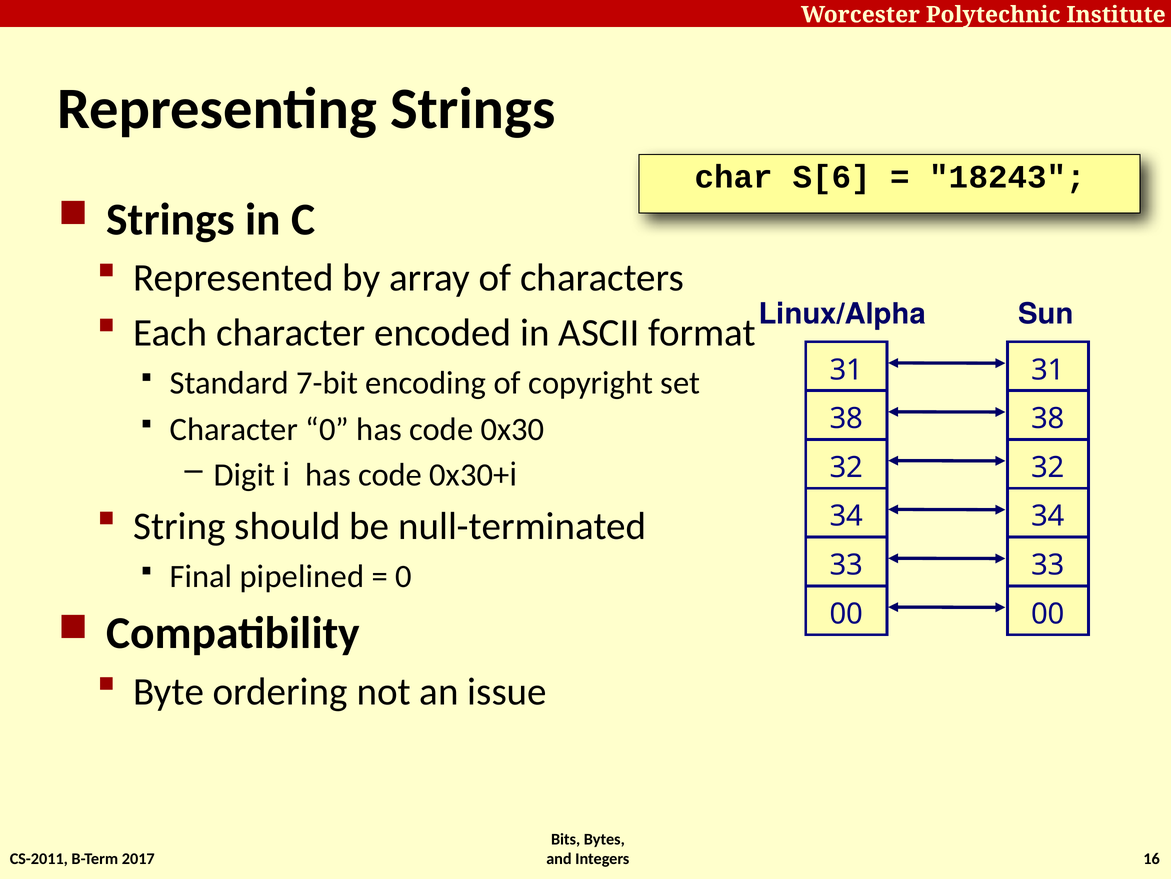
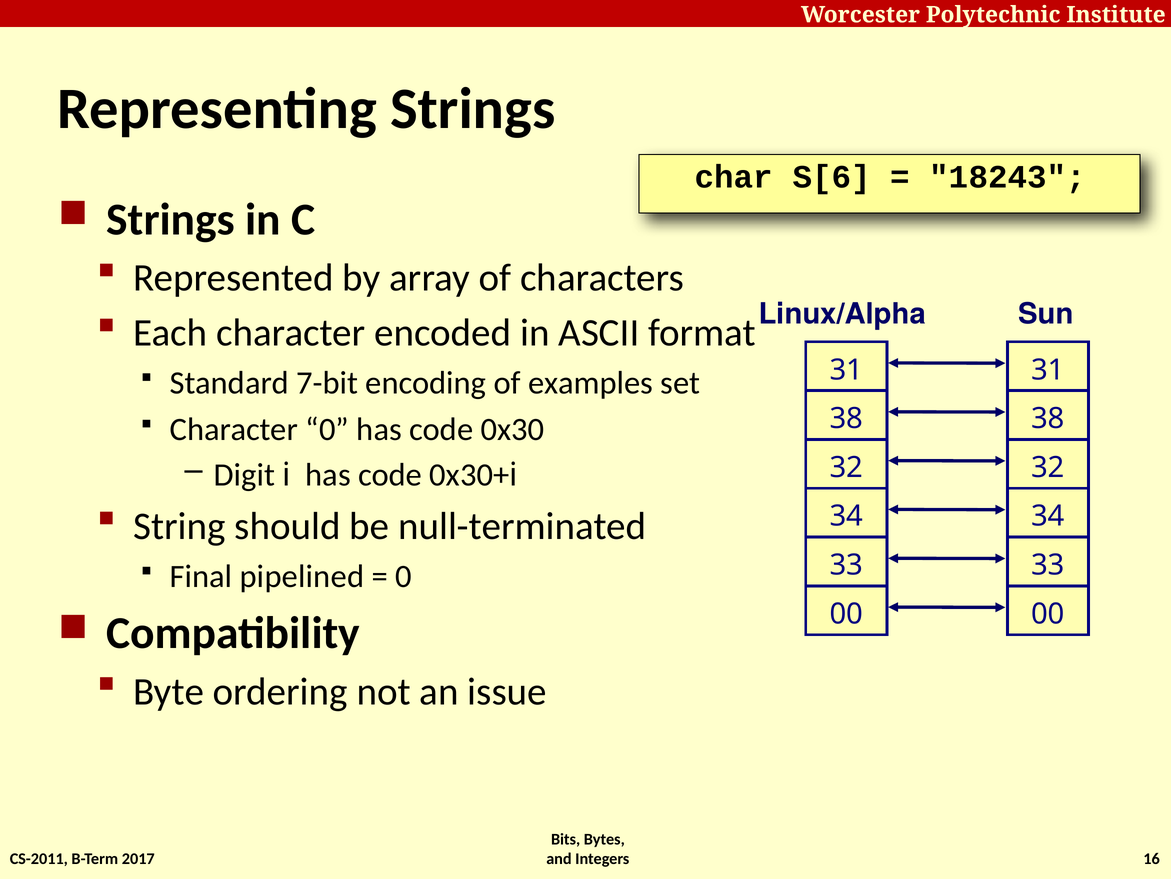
copyright: copyright -> examples (591, 383)
